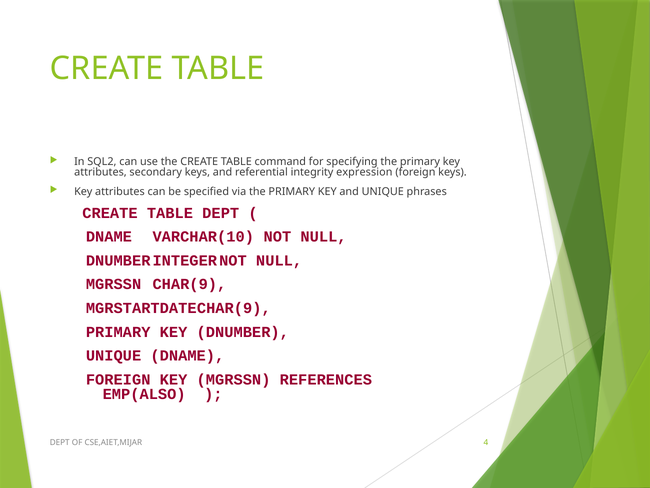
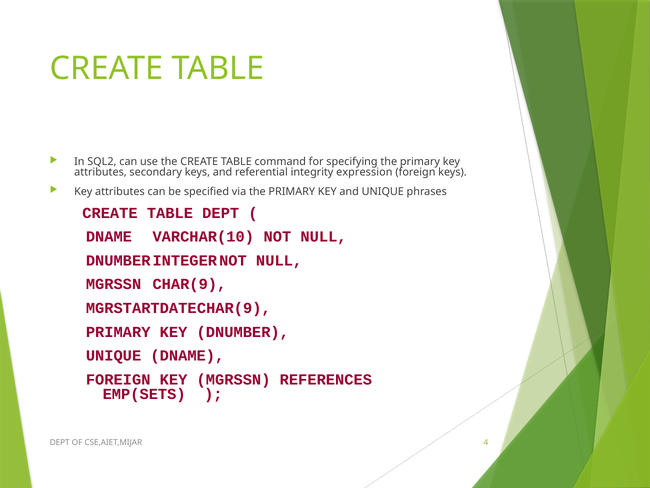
EMP(ALSO: EMP(ALSO -> EMP(SETS (144, 394)
